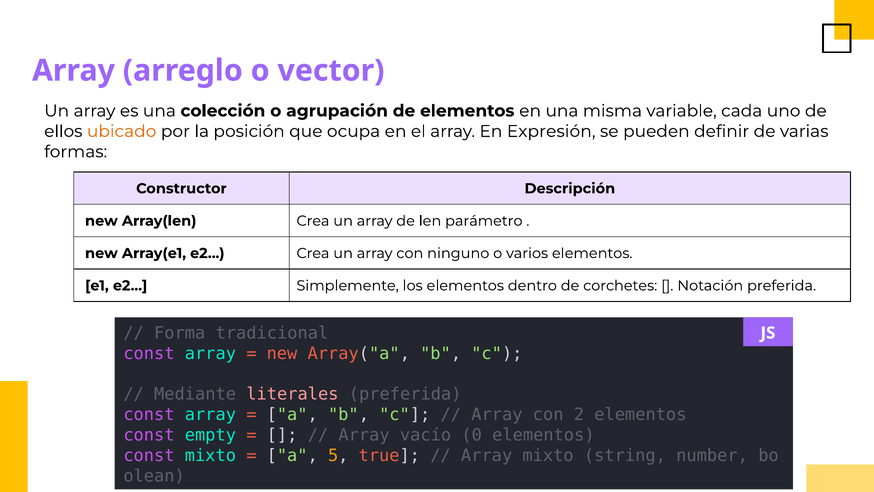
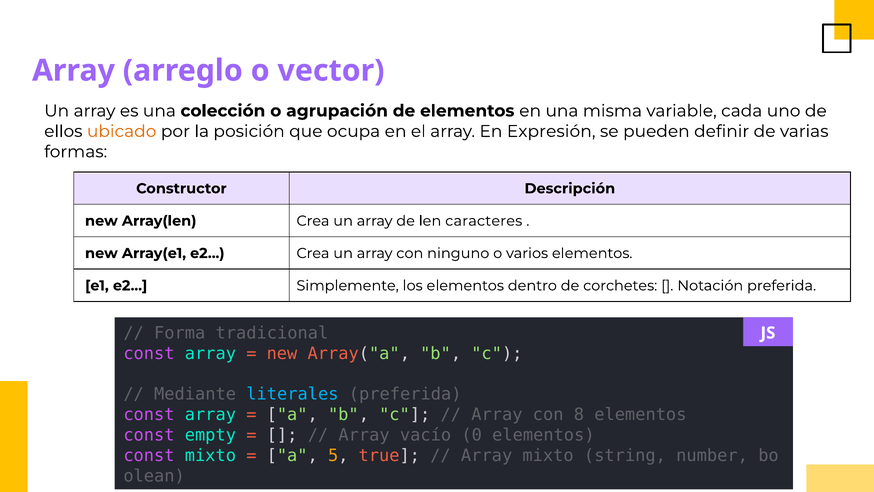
parámetro: parámetro -> caracteres (484, 221)
literales colour: pink -> light blue (292, 394)
2: 2 -> 8 (579, 414)
